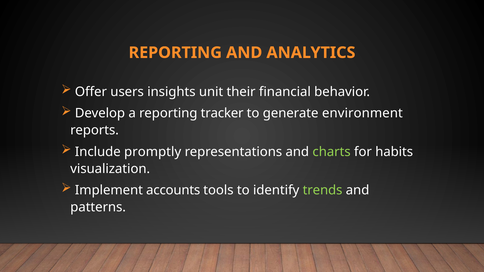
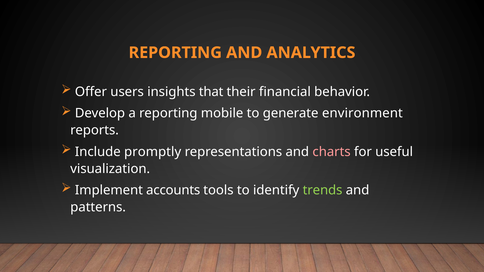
unit: unit -> that (211, 92)
tracker: tracker -> mobile (222, 113)
charts colour: light green -> pink (332, 152)
habits: habits -> useful (394, 152)
